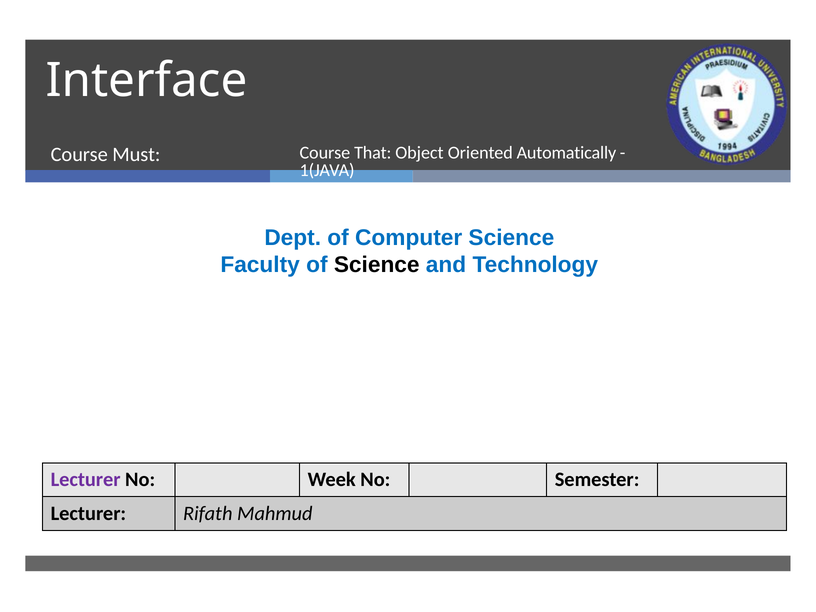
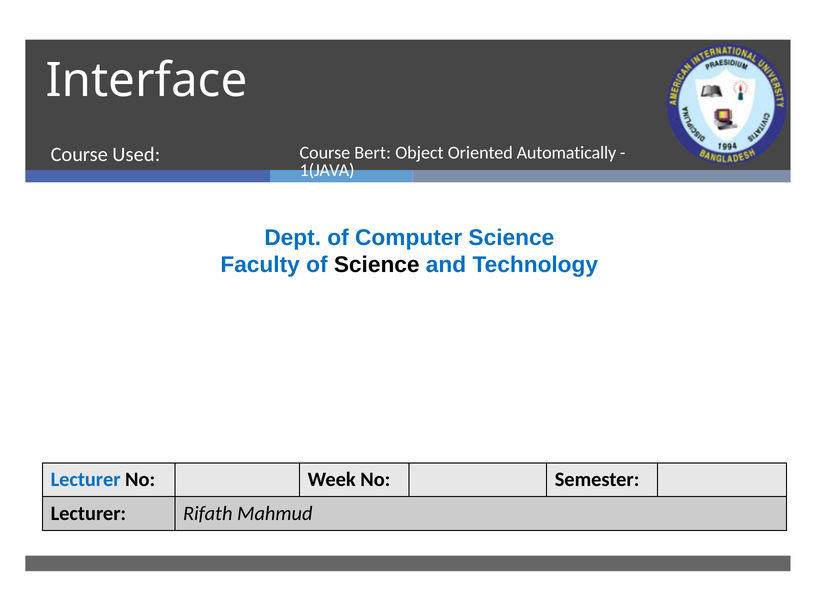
That: That -> Bert (373, 153)
Must: Must -> Used (136, 155)
Lecturer colour: purple -> blue (86, 480)
